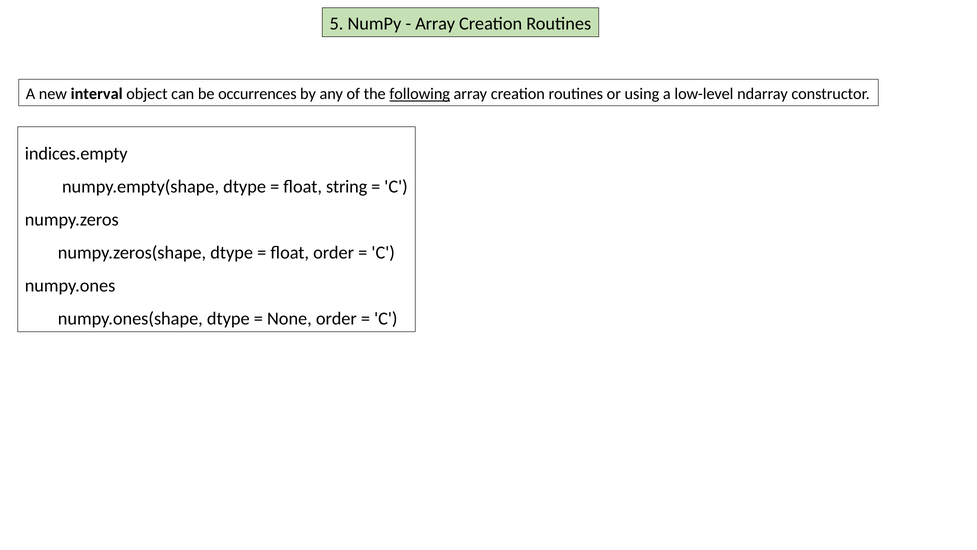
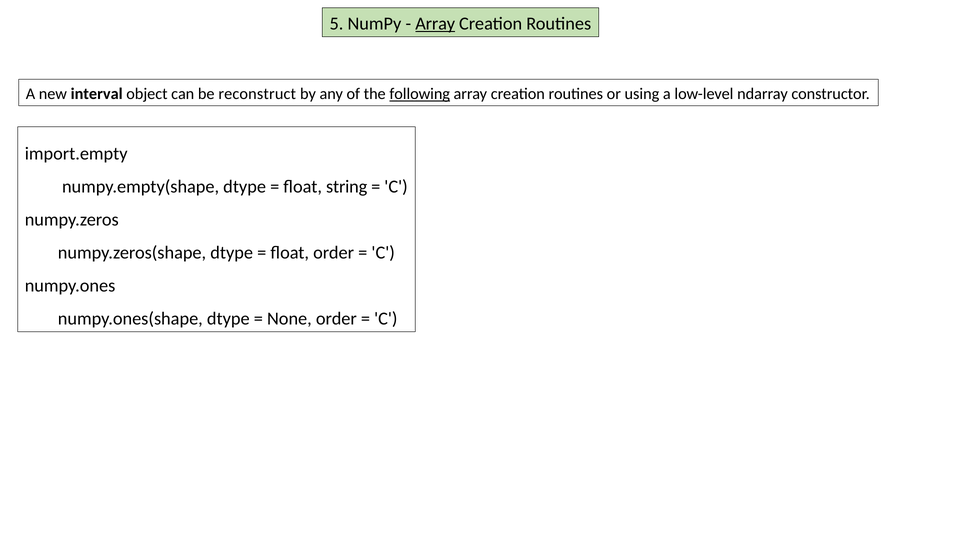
Array underline: none -> present (435, 24)
occurrences: occurrences -> reconstruct (257, 94)
indices.empty: indices.empty -> import.empty (76, 153)
